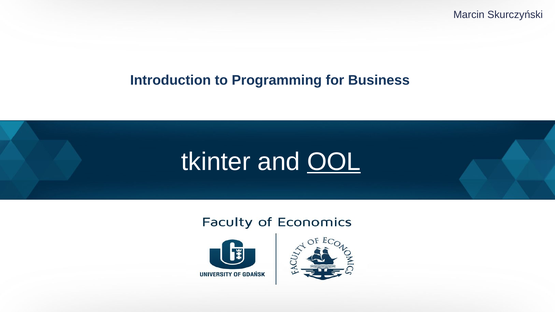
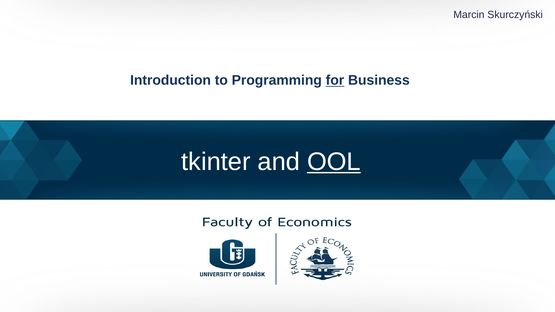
for underline: none -> present (335, 80)
